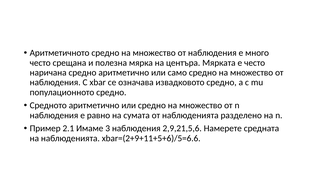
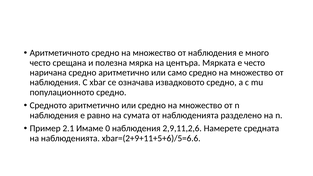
3: 3 -> 0 (108, 128)
2,9,21,5,6: 2,9,21,5,6 -> 2,9,11,2,6 (182, 128)
